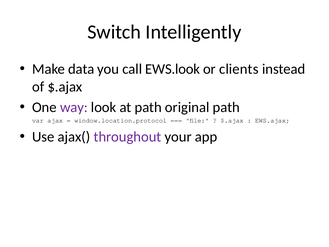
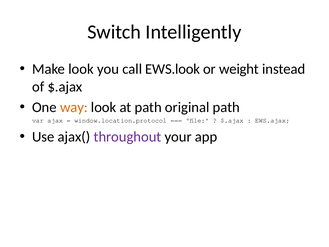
Make data: data -> look (81, 69)
clients: clients -> weight (239, 69)
way colour: purple -> orange (74, 107)
